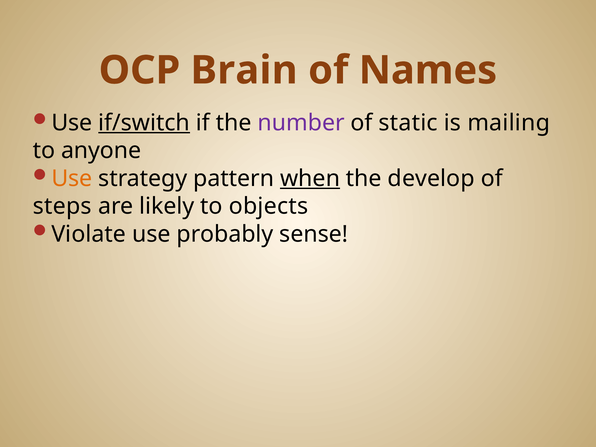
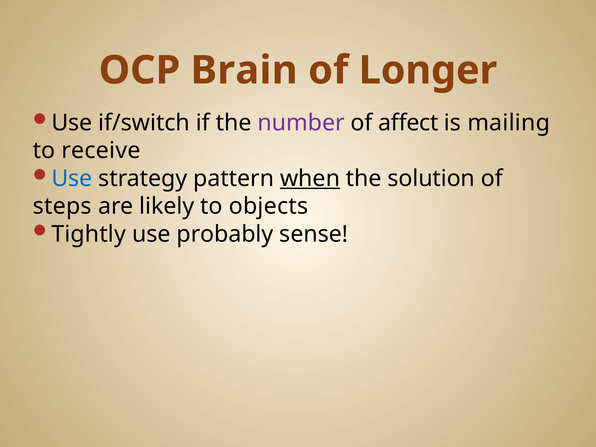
Names: Names -> Longer (428, 70)
if/switch underline: present -> none (144, 123)
static: static -> affect (408, 123)
anyone: anyone -> receive (101, 151)
Use colour: orange -> blue (72, 178)
develop: develop -> solution (431, 178)
Violate: Violate -> Tightly (89, 234)
